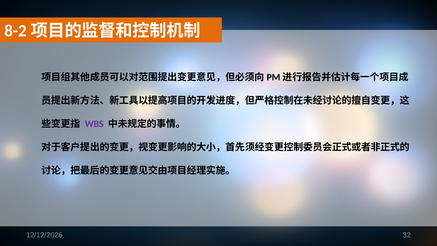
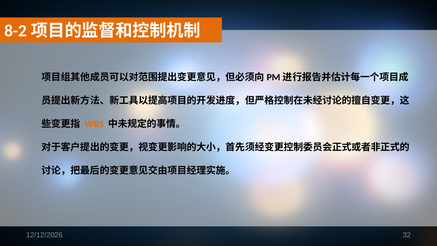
WBS colour: purple -> orange (94, 124)
